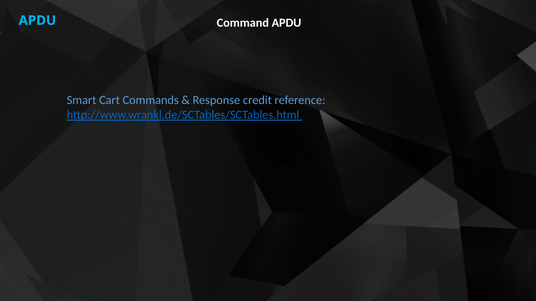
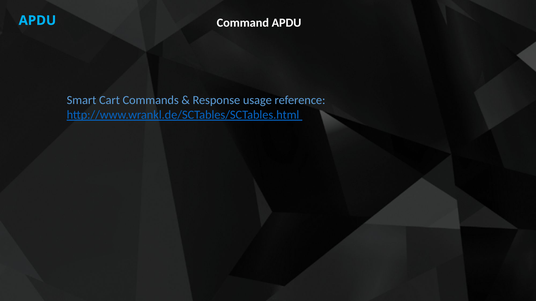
credit: credit -> usage (257, 100)
